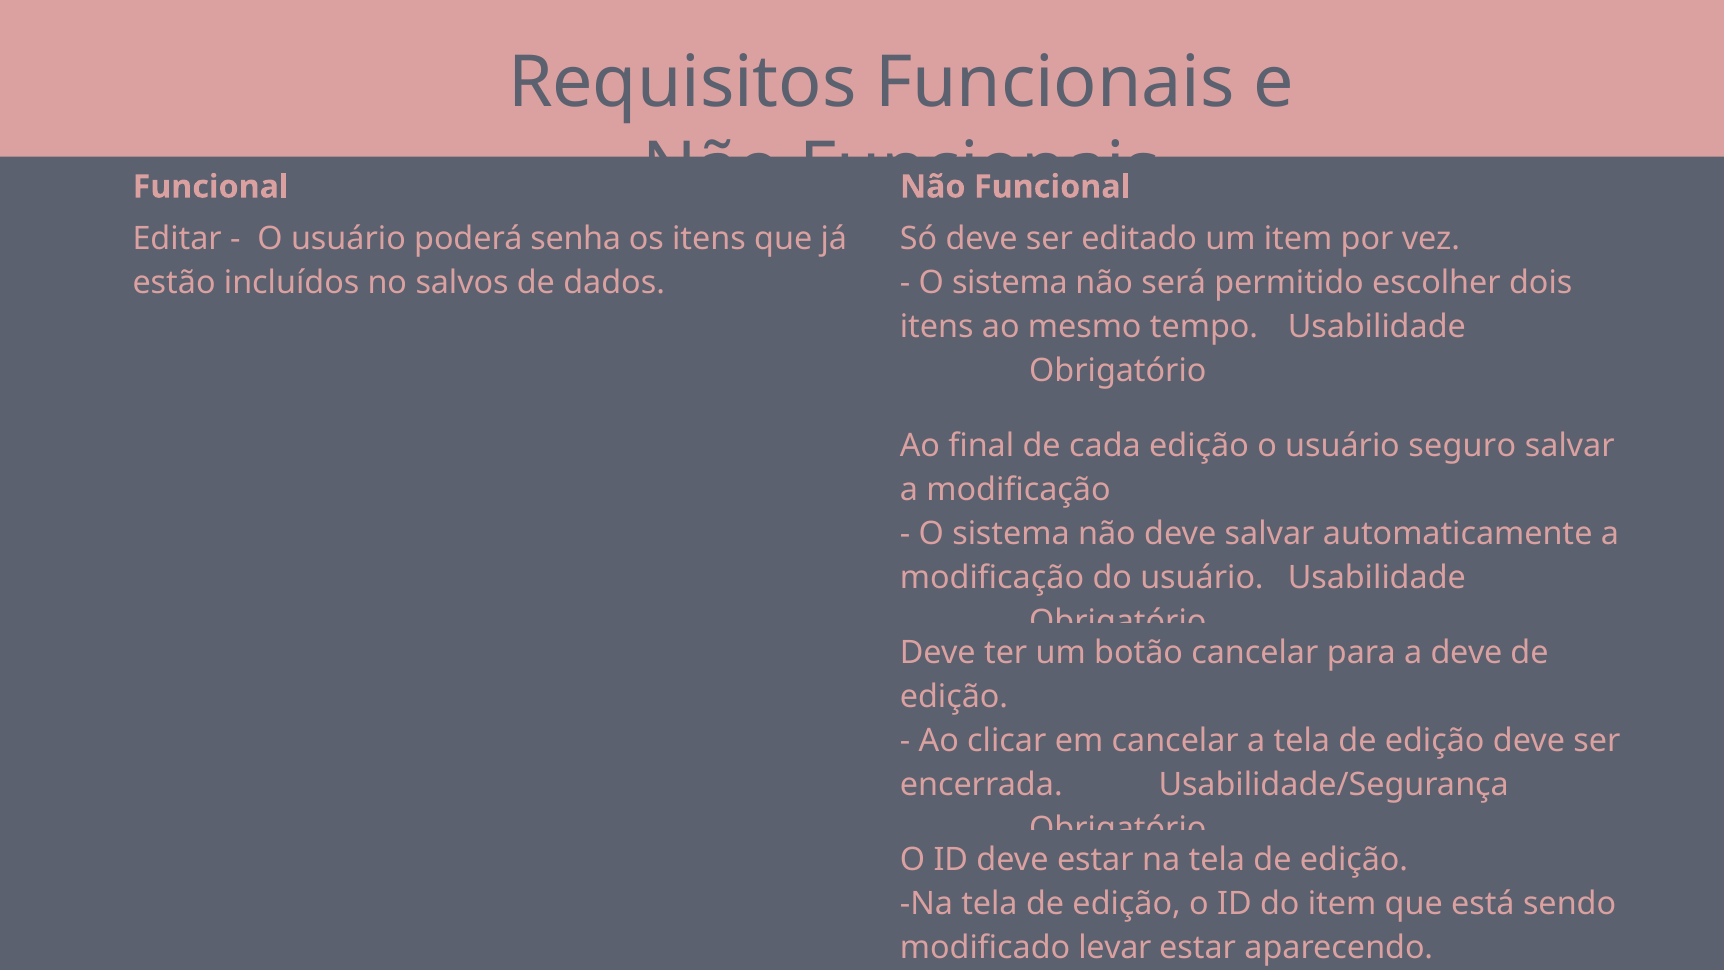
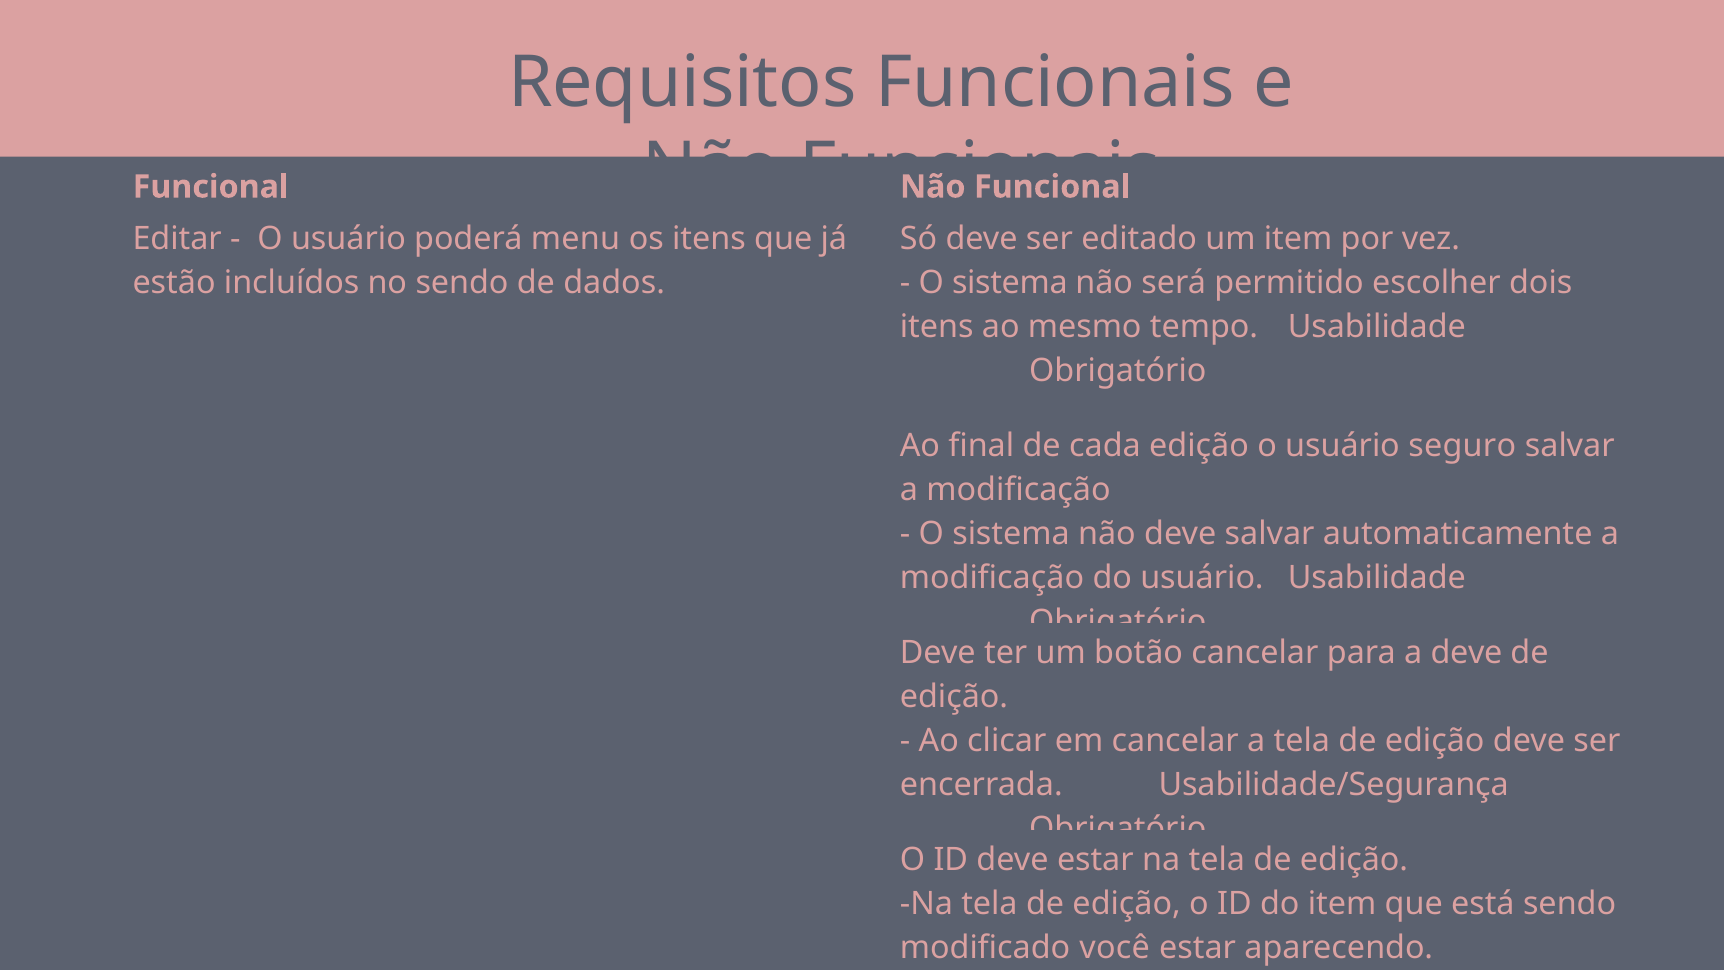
senha: senha -> menu (575, 239)
no salvos: salvos -> sendo (462, 283)
levar: levar -> você (1115, 948)
